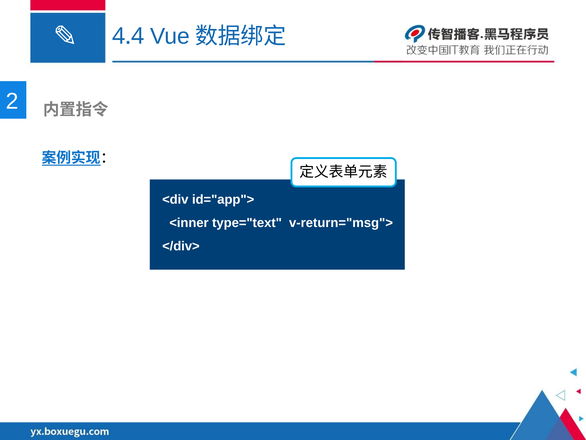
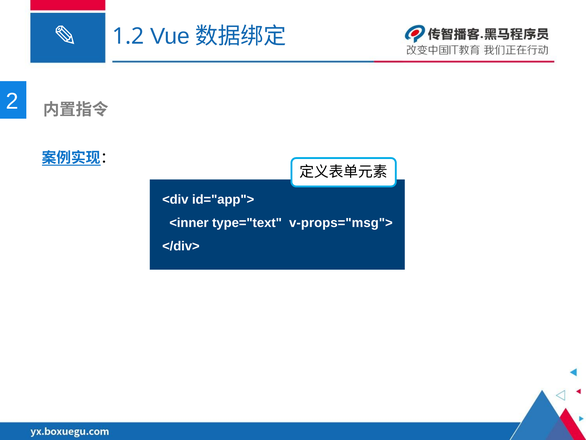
4.4: 4.4 -> 1.2 (128, 36)
v-return="msg">: v-return="msg"> -> v-props="msg"> (341, 223)
